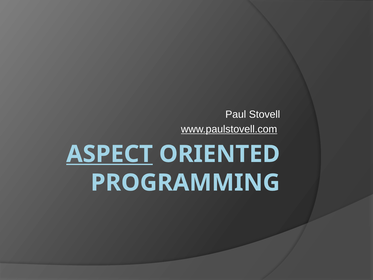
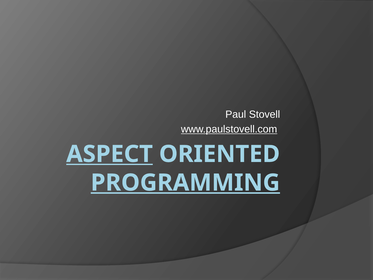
PROGRAMMING underline: none -> present (185, 183)
